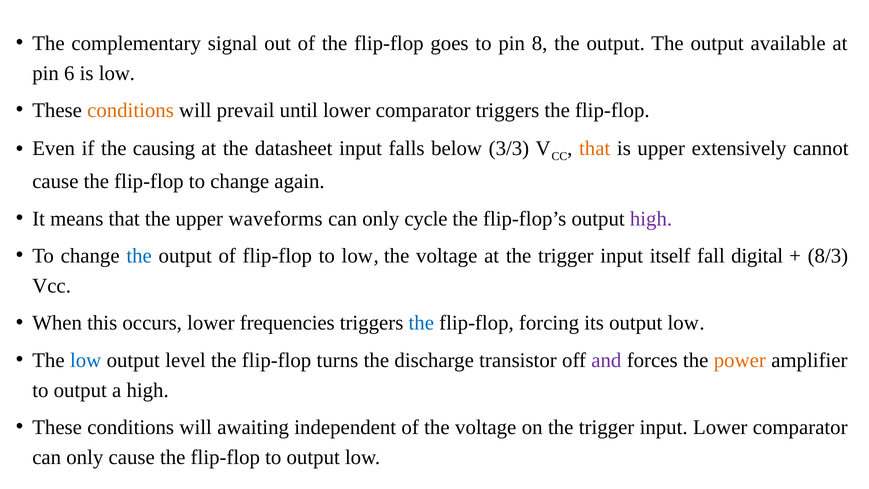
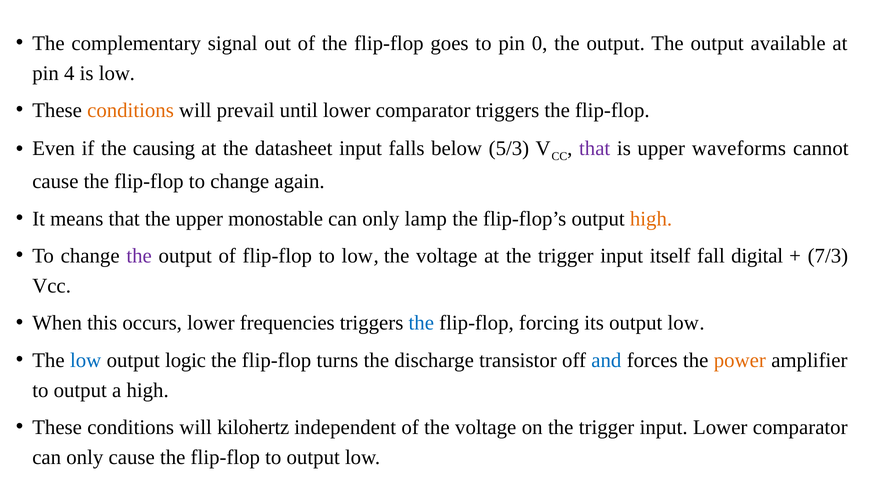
8: 8 -> 0 (540, 43)
6: 6 -> 4 (69, 73)
3/3: 3/3 -> 5/3 (509, 148)
that colour: orange -> purple (595, 148)
extensively: extensively -> waveforms (739, 148)
waveforms: waveforms -> monostable (276, 219)
cycle: cycle -> lamp (426, 219)
high colour: purple -> orange (651, 219)
the colour: blue -> purple (139, 256)
8/3: 8/3 -> 7/3 (828, 256)
level: level -> logic (186, 360)
and colour: purple -> blue (606, 360)
awaiting: awaiting -> kilohertz (253, 427)
